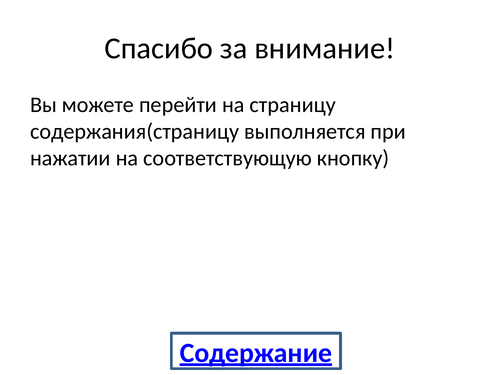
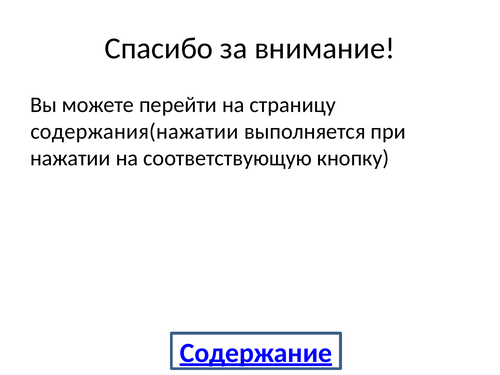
содержания(страницу: содержания(страницу -> содержания(нажатии (134, 132)
